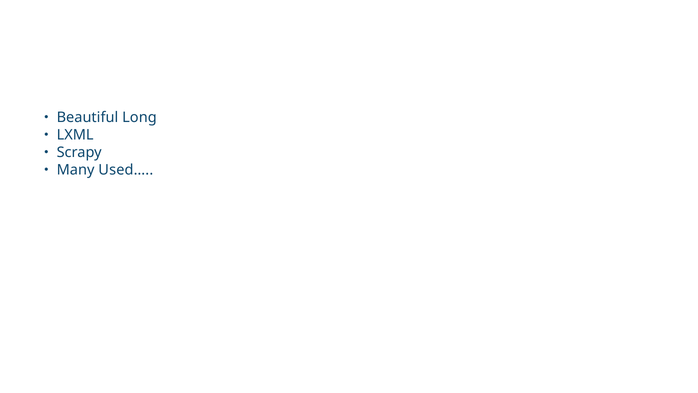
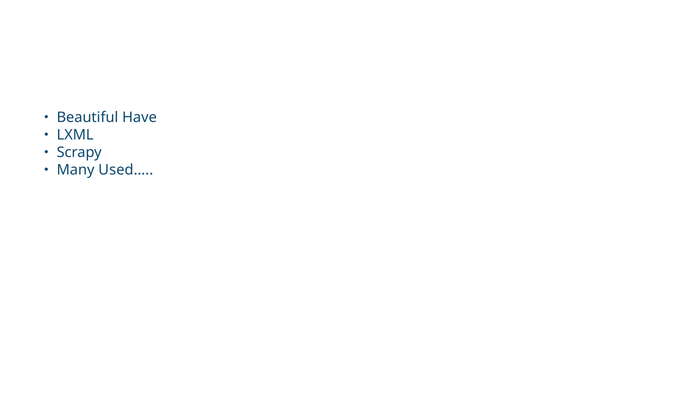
Long: Long -> Have (139, 118)
